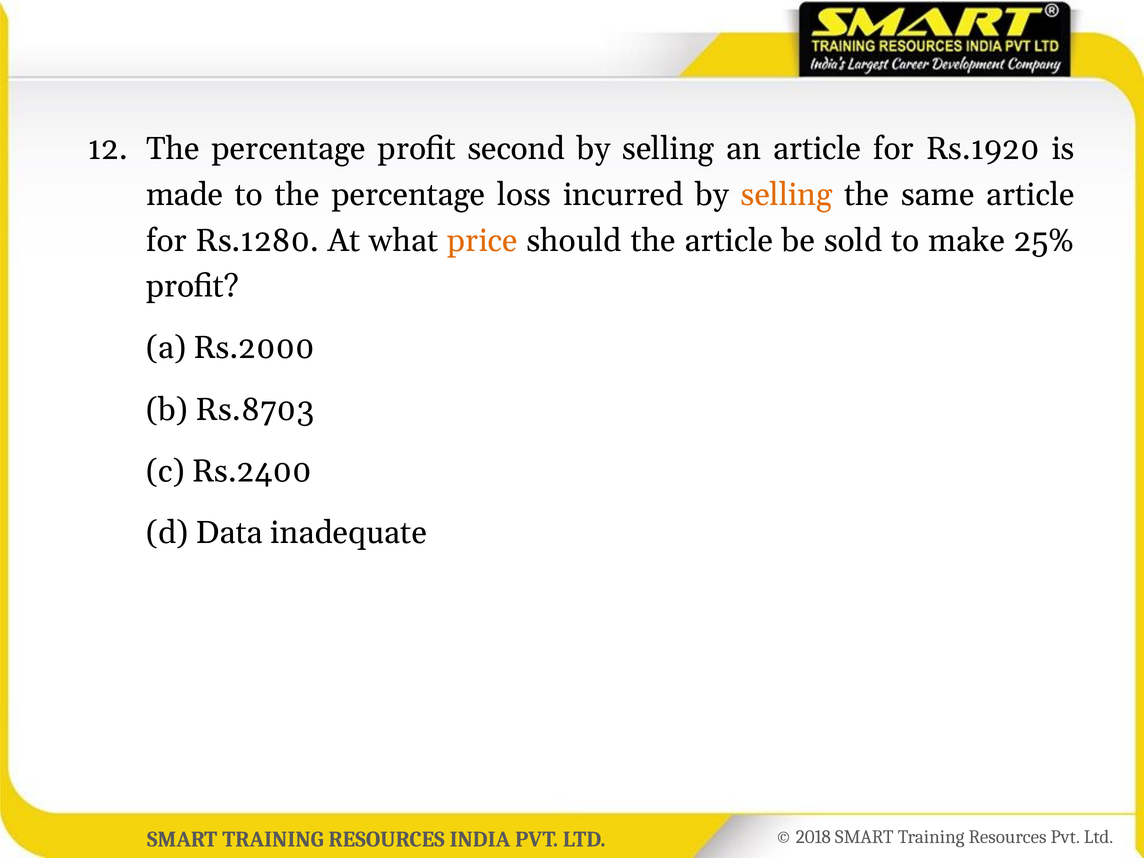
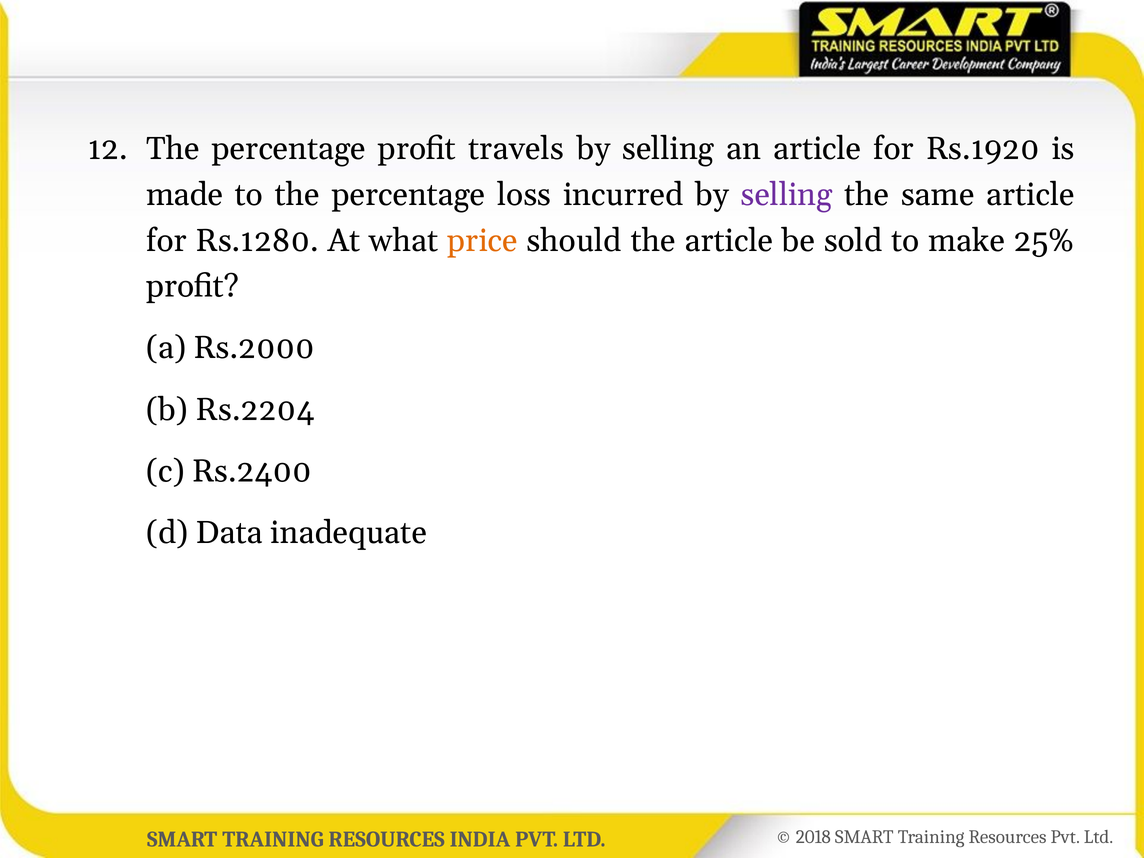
second: second -> travels (516, 149)
selling colour: orange -> purple (787, 195)
Rs.8703: Rs.8703 -> Rs.2204 (255, 410)
